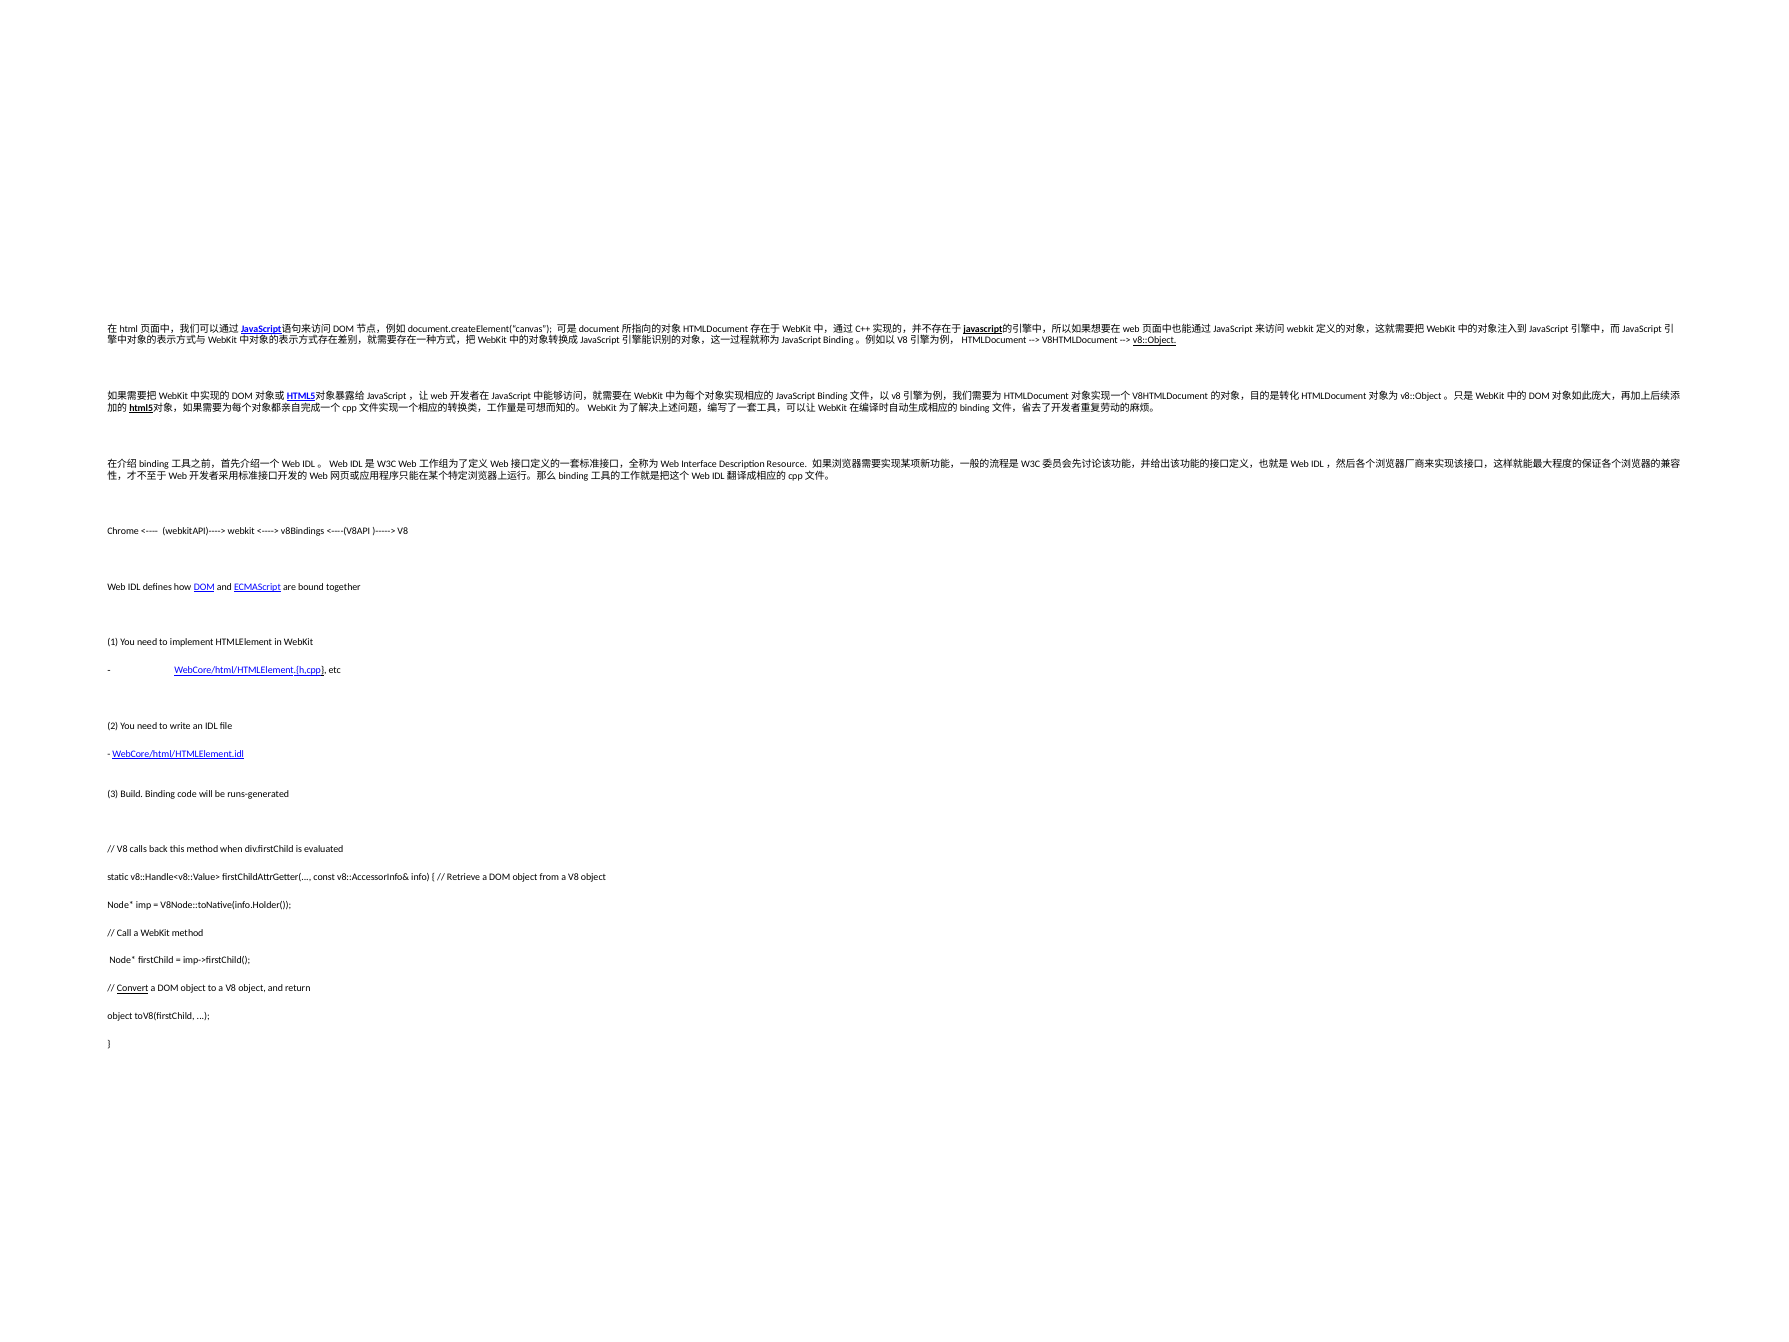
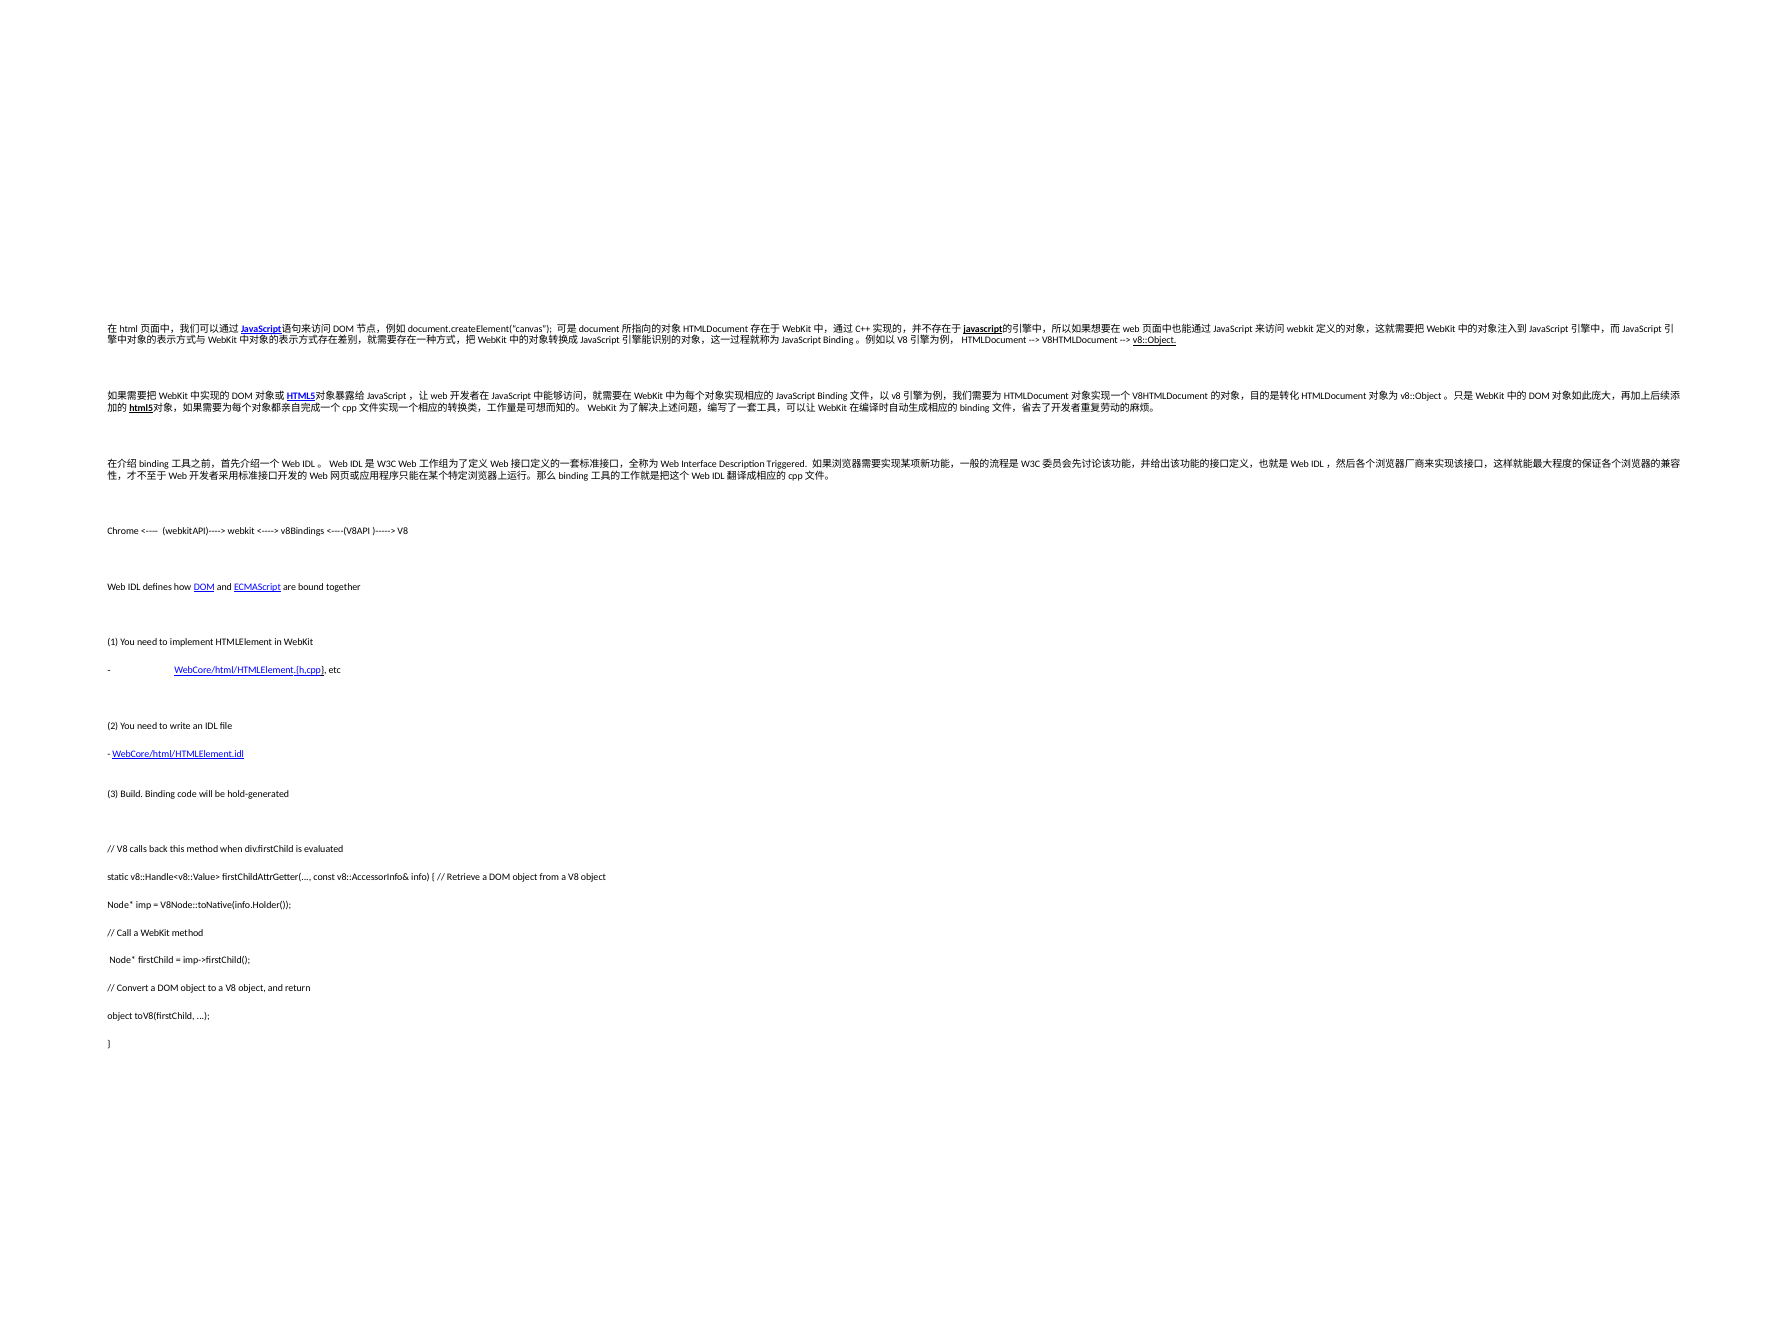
Resource: Resource -> Triggered (787, 464)
runs-generated: runs-generated -> hold-generated (258, 794)
Convert underline: present -> none (133, 988)
